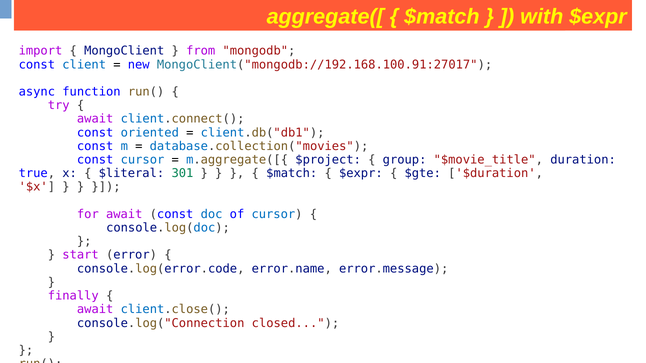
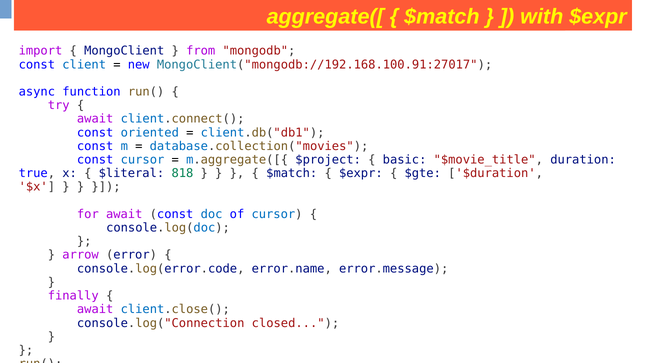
group: group -> basic (405, 160)
301: 301 -> 818 (182, 174)
start: start -> arrow (81, 255)
